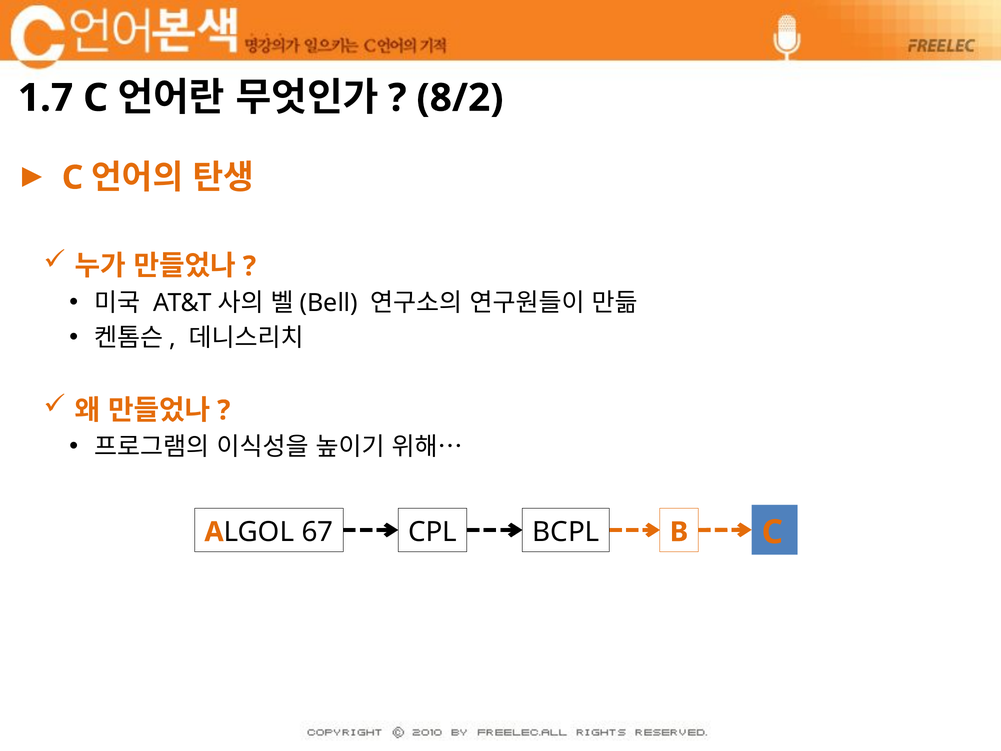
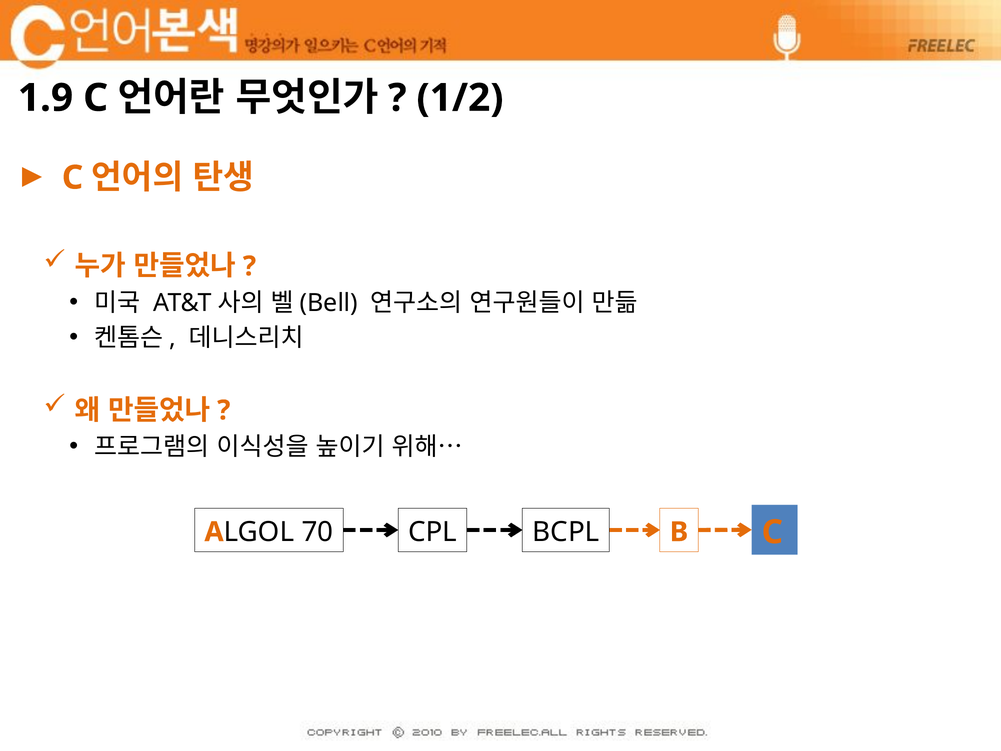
1.7: 1.7 -> 1.9 (45, 98)
8/2: 8/2 -> 1/2 (460, 98)
67: 67 -> 70 (317, 532)
